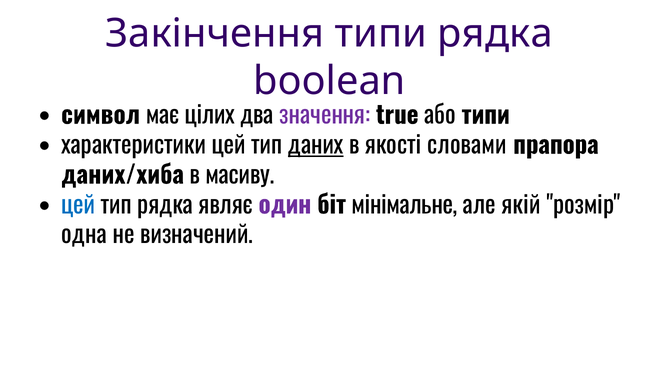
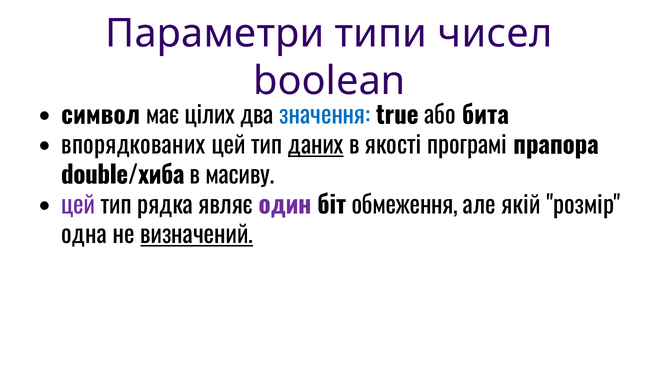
Закінчення: Закінчення -> Параметри (215, 33)
типи рядка: рядка -> чисел (495, 33)
значення colour: purple -> blue (325, 116)
або типи: типи -> бита (486, 116)
характеристики: характеристики -> впорядкованих (133, 145)
словами: словами -> програмі (467, 145)
даних/хиба: даних/хиба -> double/хиба (123, 175)
цей colour: blue -> purple (78, 205)
мінімальне: мінімальне -> обмеження (405, 205)
визначений underline: none -> present (197, 235)
